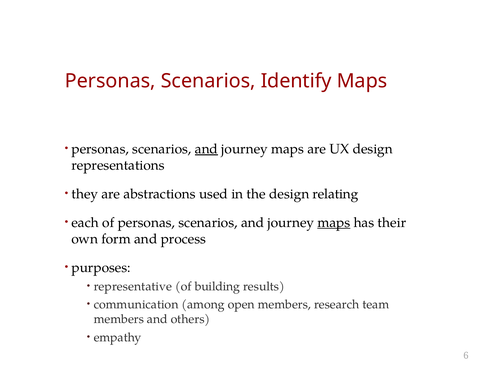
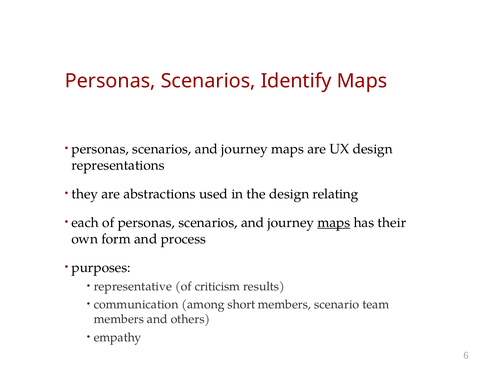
and underline: present -> none (206, 149)
building: building -> criticism (217, 287)
open: open -> short (241, 305)
research: research -> scenario (337, 305)
